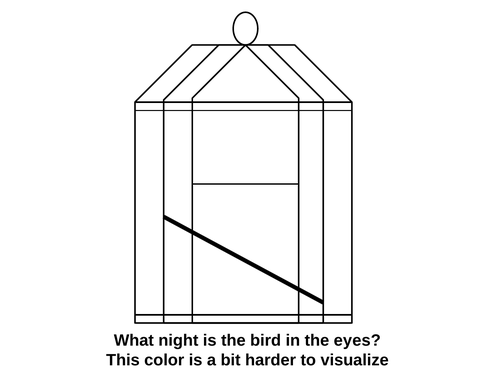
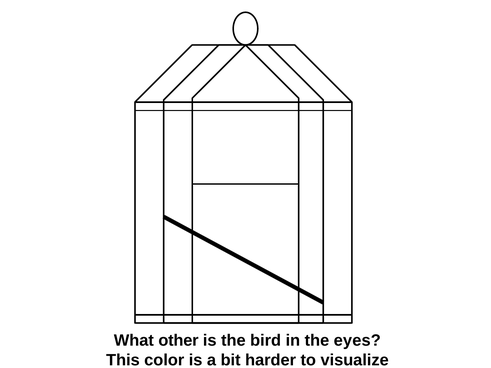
night: night -> other (178, 341)
